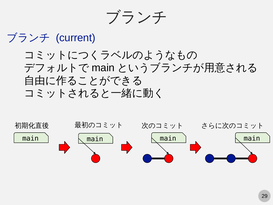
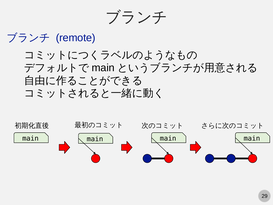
current: current -> remote (76, 38)
